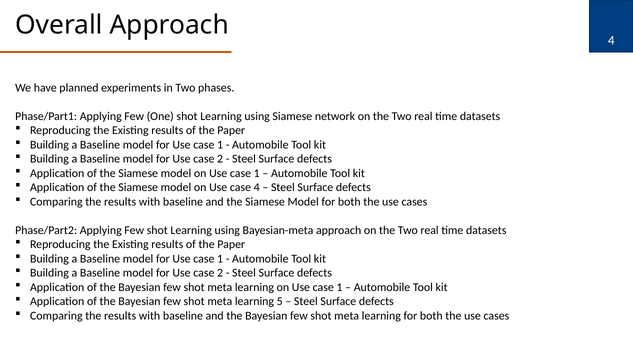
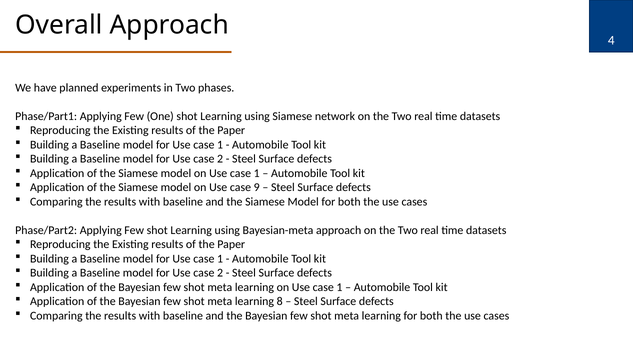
case 4: 4 -> 9 (257, 188)
5: 5 -> 8 (280, 301)
